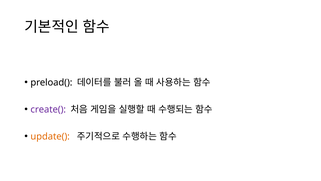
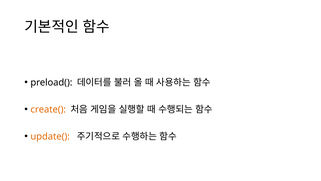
create( colour: purple -> orange (48, 109)
